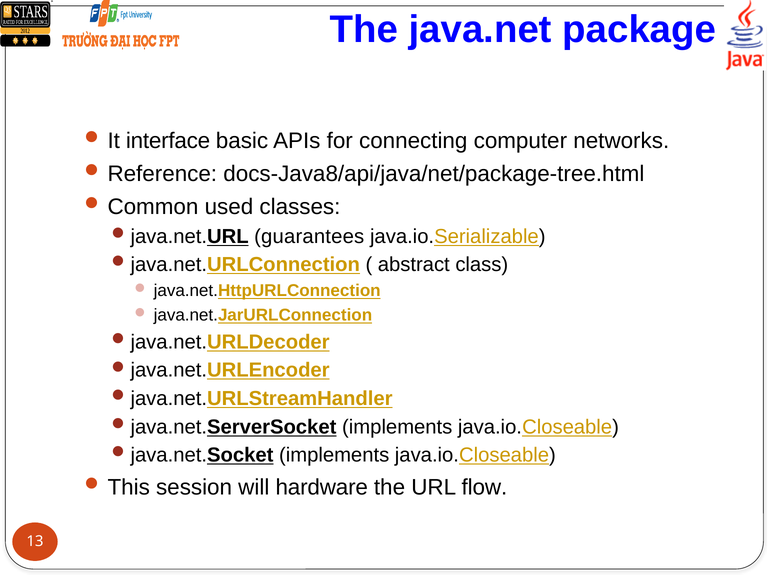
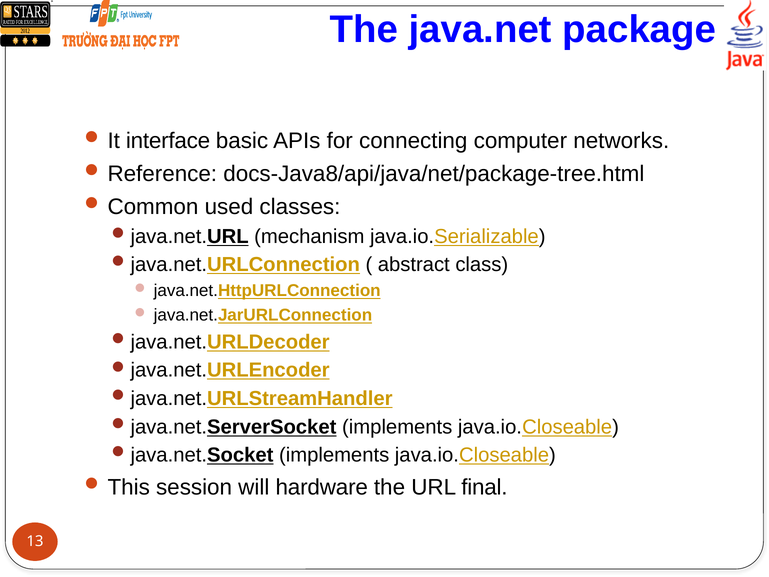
guarantees: guarantees -> mechanism (309, 236)
flow: flow -> final (484, 487)
